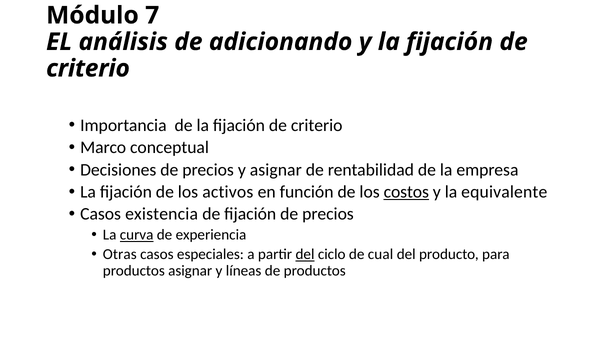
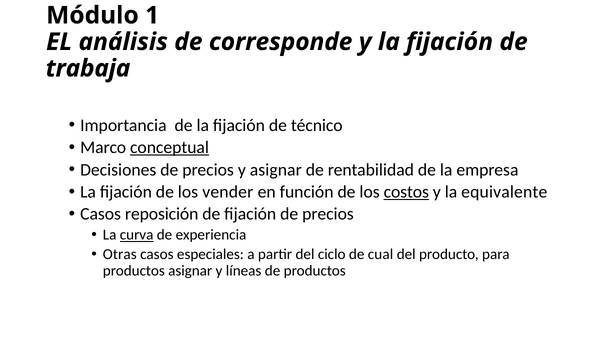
7: 7 -> 1 (152, 15)
adicionando: adicionando -> corresponde (281, 42)
criterio: criterio -> trabaja (88, 68)
criterio: criterio -> técnico (317, 125)
conceptual underline: none -> present (170, 148)
activos: activos -> vender (228, 192)
existencia: existencia -> reposición (162, 214)
del underline: present -> none (305, 255)
